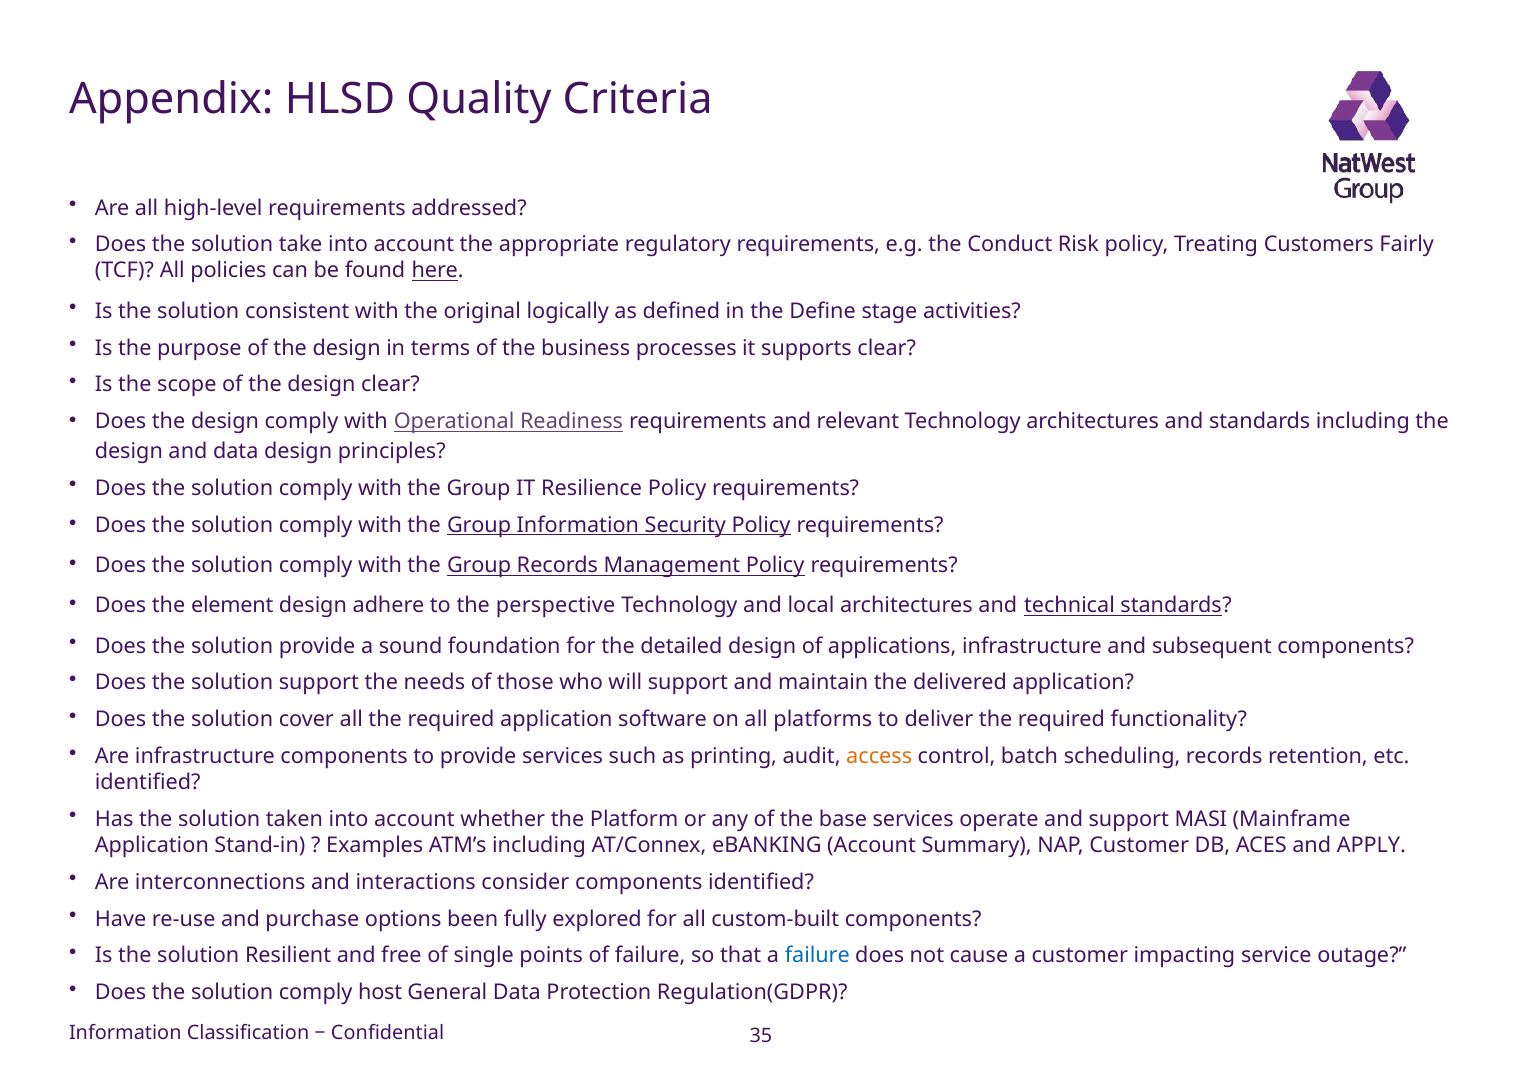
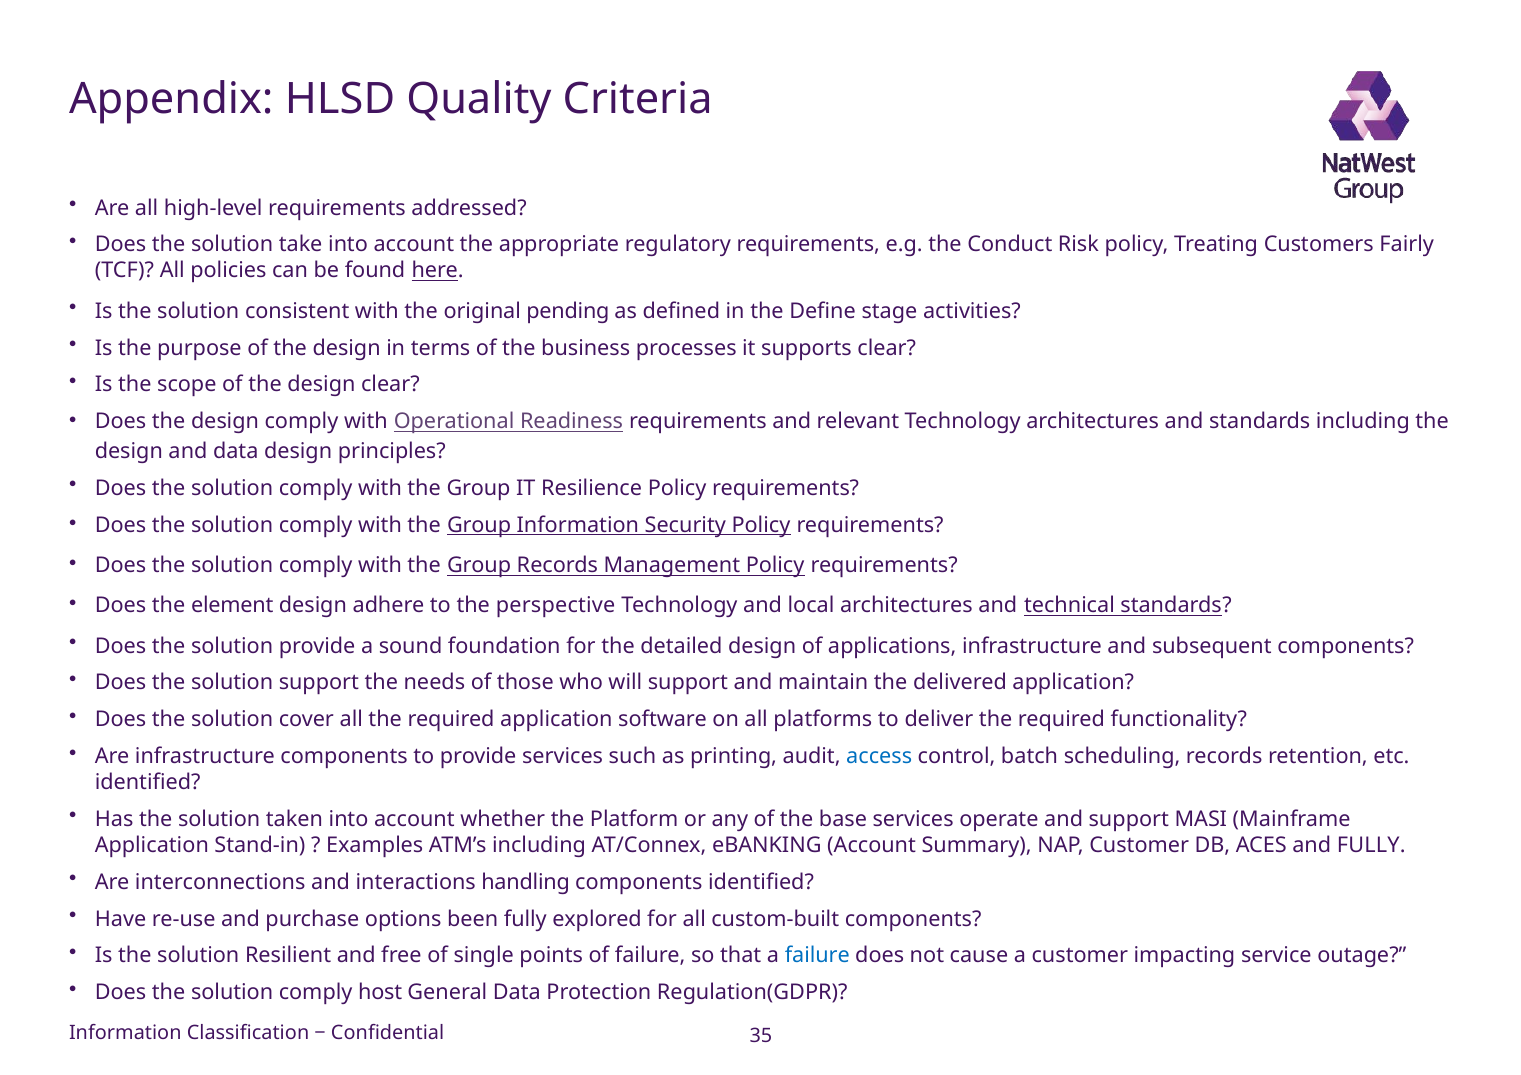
logically: logically -> pending (568, 311)
access colour: orange -> blue (879, 757)
and APPLY: APPLY -> FULLY (1371, 846)
consider: consider -> handling (526, 883)
